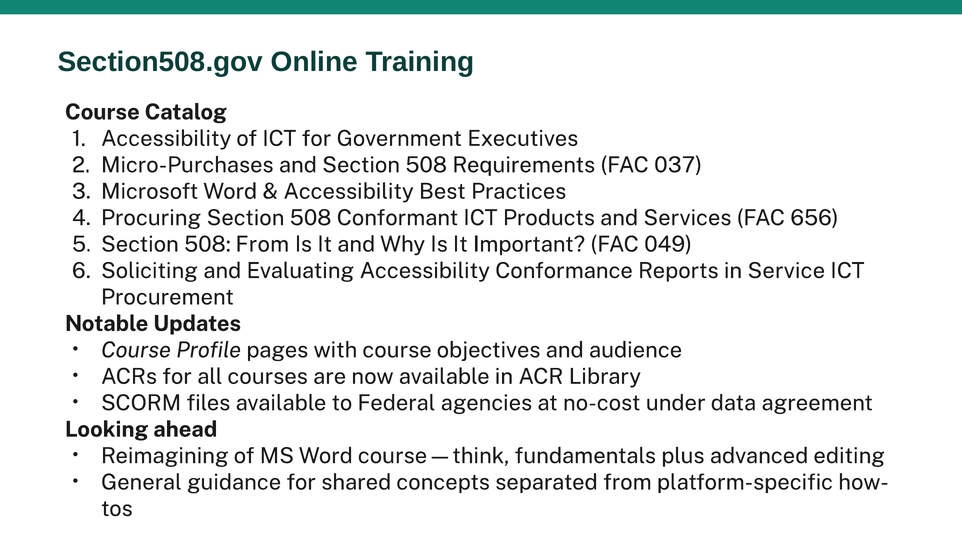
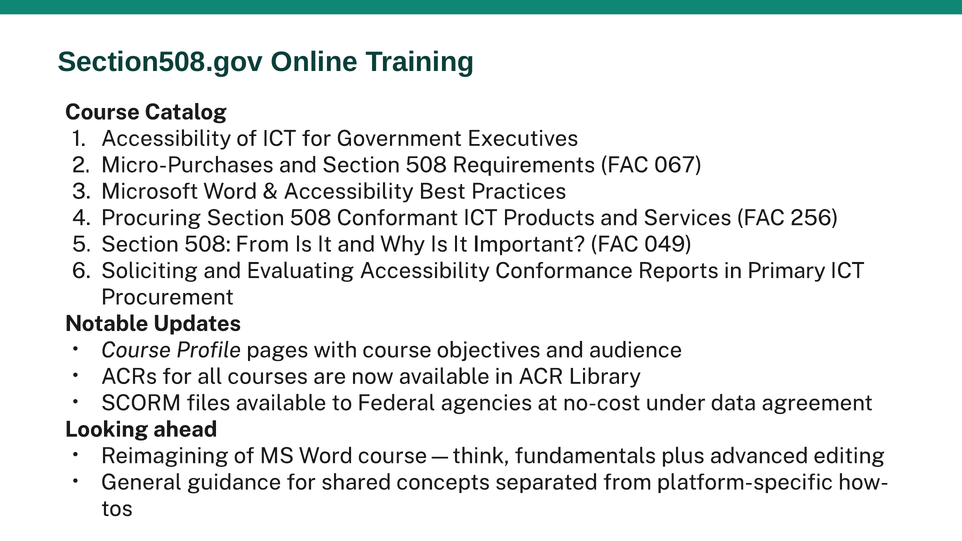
037: 037 -> 067 (678, 165)
656: 656 -> 256 (814, 218)
Service: Service -> Primary (786, 271)
